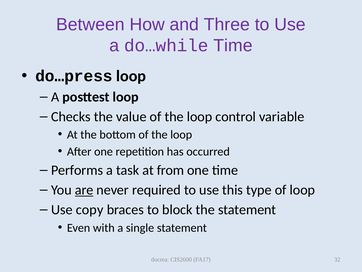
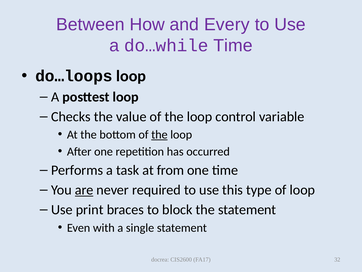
Three: Three -> Every (227, 24)
do…press: do…press -> do…loops (74, 76)
the underline: none -> present (159, 134)
copy: copy -> print (90, 209)
